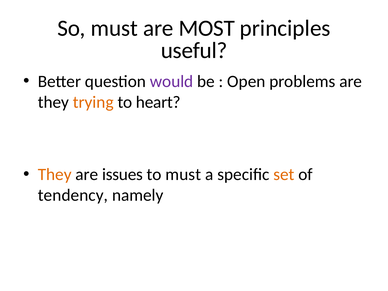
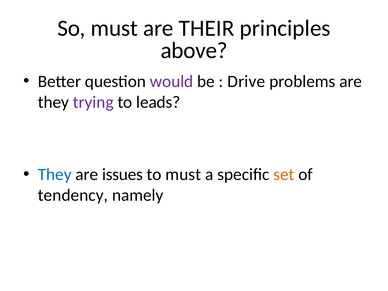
MOST: MOST -> THEIR (207, 28)
useful: useful -> above (194, 50)
Open: Open -> Drive (246, 81)
trying colour: orange -> purple (93, 102)
heart: heart -> leads (158, 102)
They colour: orange -> blue (55, 175)
